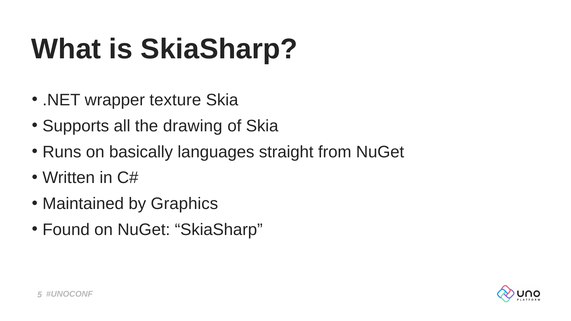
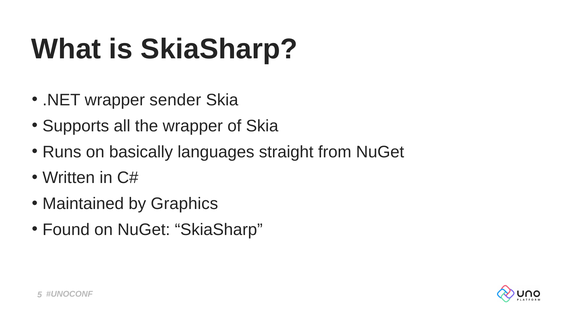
texture: texture -> sender (175, 100)
the drawing: drawing -> wrapper (193, 126)
